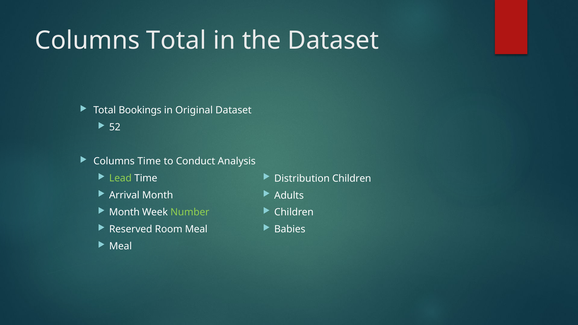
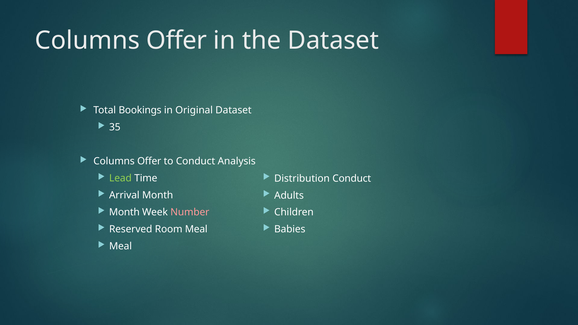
Total: Total -> Offer (177, 41)
52: 52 -> 35 (115, 127)
Time: Time -> Offer (149, 161)
Distribution Children: Children -> Conduct (352, 178)
Number colour: light green -> pink (190, 212)
